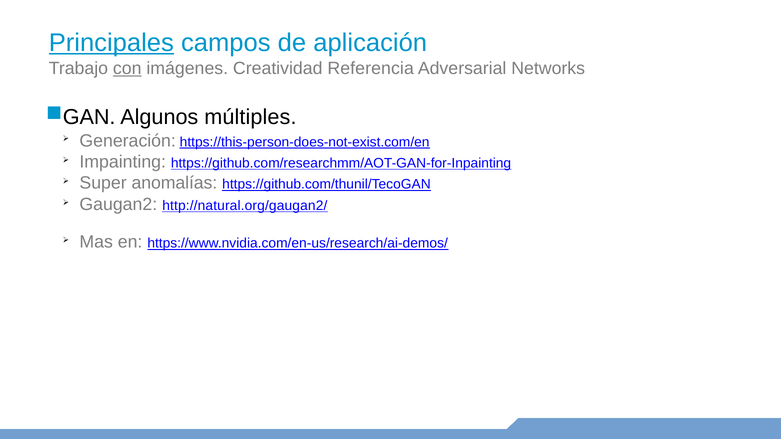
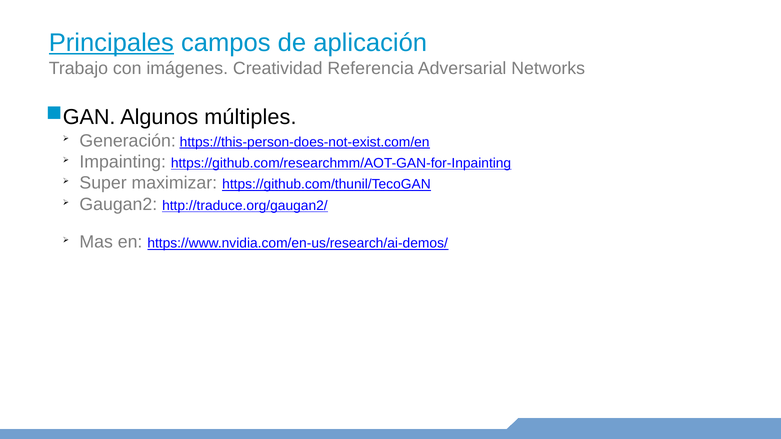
con underline: present -> none (127, 68)
anomalías: anomalías -> maximizar (174, 183)
http://natural.org/gaugan2/: http://natural.org/gaugan2/ -> http://traduce.org/gaugan2/ (245, 206)
